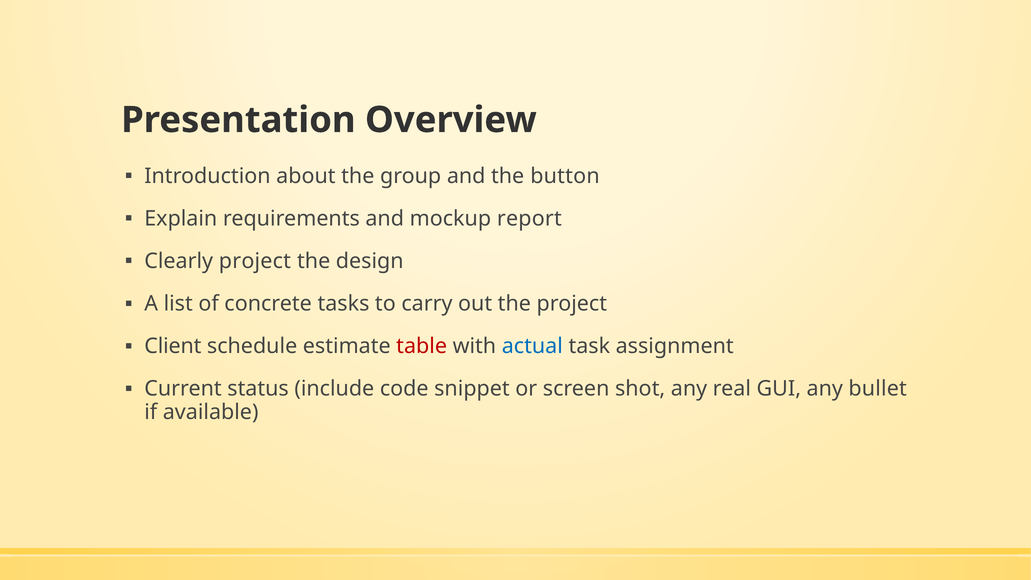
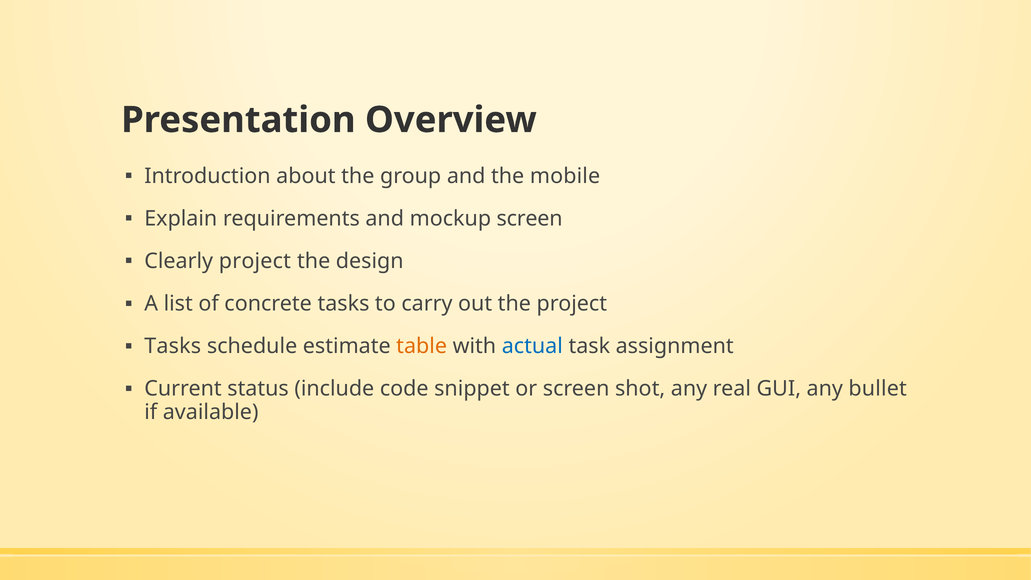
button: button -> mobile (565, 176)
mockup report: report -> screen (530, 219)
Client: Client -> Tasks (173, 346)
table colour: red -> orange (422, 346)
